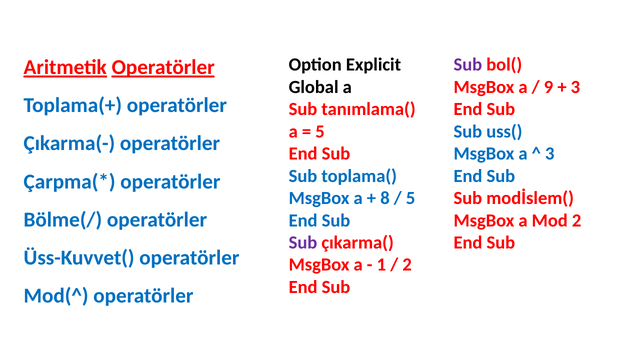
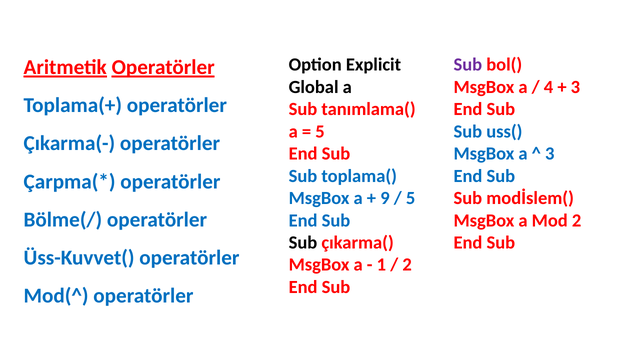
9: 9 -> 4 (549, 87)
8: 8 -> 9 (385, 198)
Sub colour: purple -> black (303, 243)
